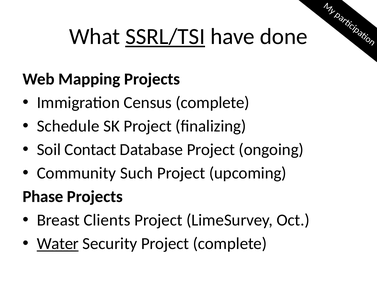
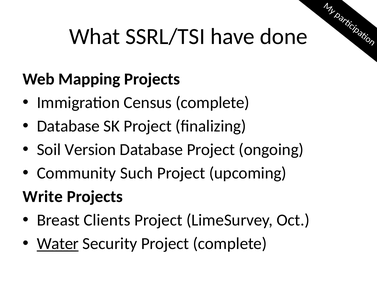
SSRL/TSI underline: present -> none (165, 36)
Schedule: Schedule -> Database (68, 126)
Contact: Contact -> Version (90, 150)
Phase: Phase -> Write (43, 197)
